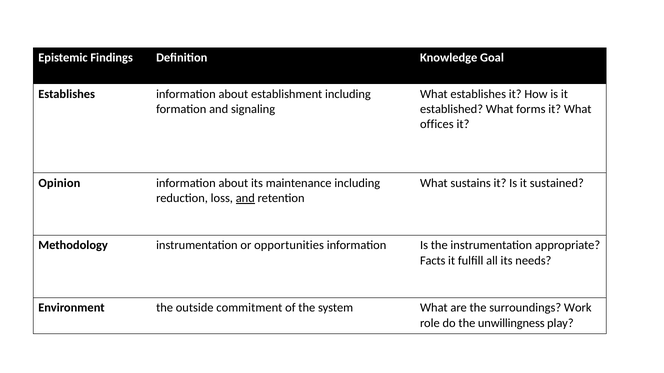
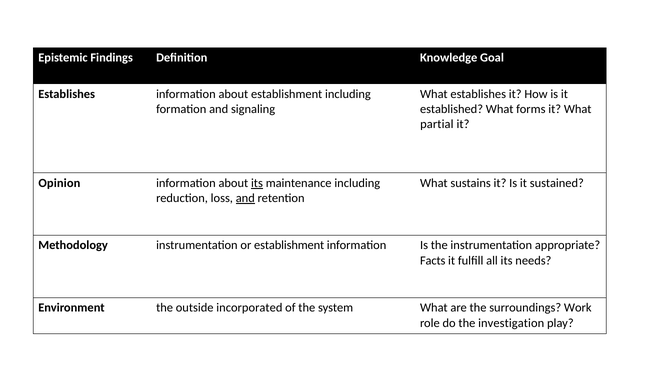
offices: offices -> partial (437, 124)
its underline: none -> present (257, 183)
or opportunities: opportunities -> establishment (289, 246)
commitment: commitment -> incorporated (249, 308)
unwillingness: unwillingness -> investigation (511, 323)
